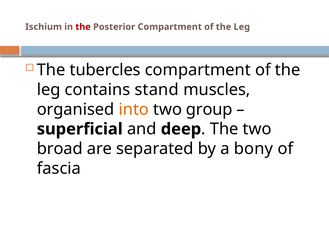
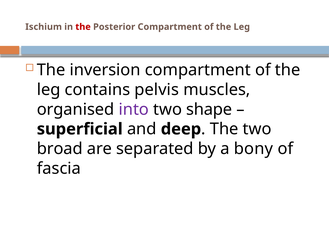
tubercles: tubercles -> inversion (105, 70)
stand: stand -> pelvis (157, 90)
into colour: orange -> purple (134, 110)
group: group -> shape (209, 110)
